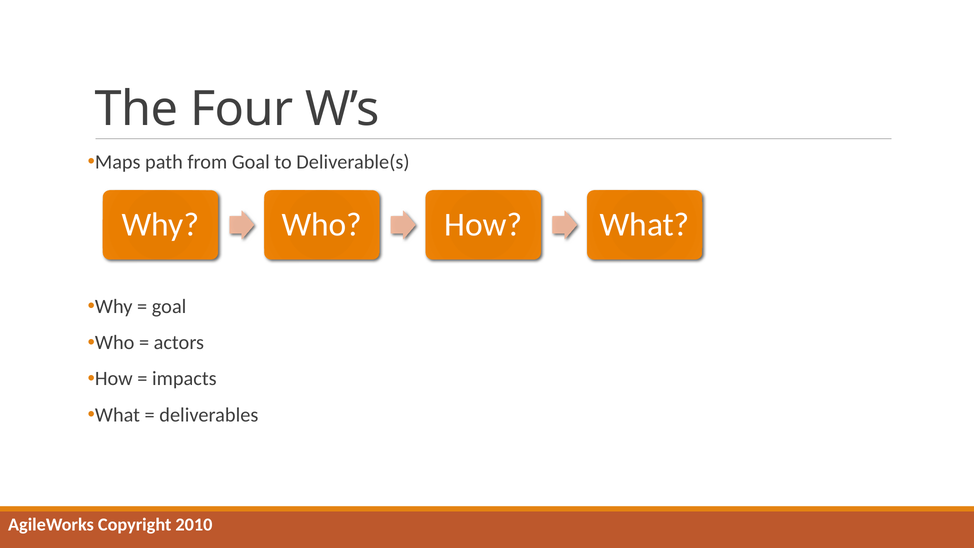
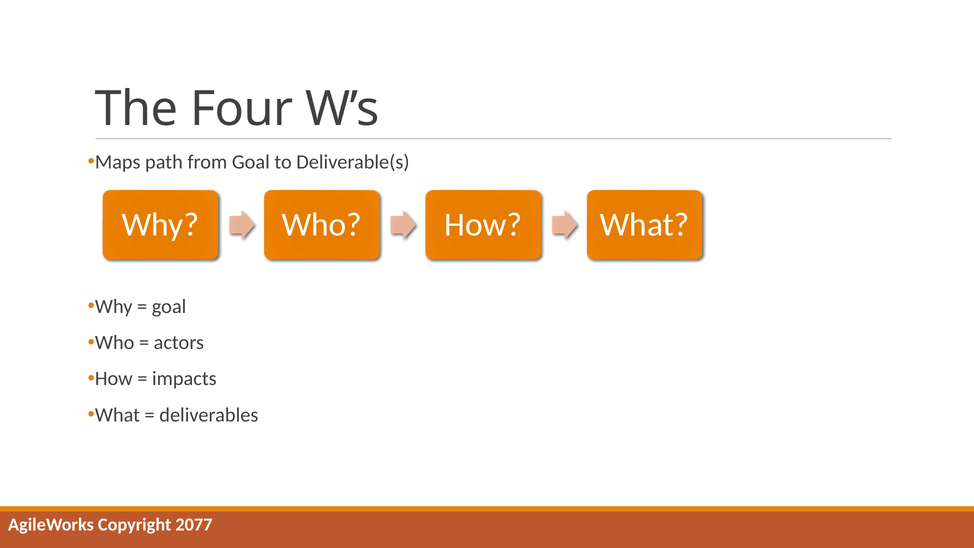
2010: 2010 -> 2077 (194, 524)
